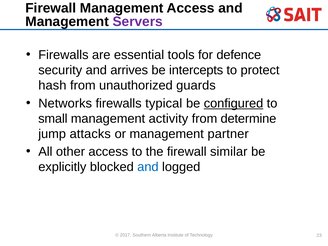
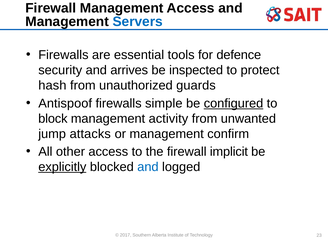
Servers colour: purple -> blue (138, 22)
intercepts: intercepts -> inspected (196, 70)
Networks: Networks -> Antispoof (65, 103)
typical: typical -> simple (164, 103)
small: small -> block (53, 119)
determine: determine -> unwanted (248, 119)
partner: partner -> confirm (228, 134)
similar: similar -> implicit (229, 152)
explicitly underline: none -> present (62, 167)
